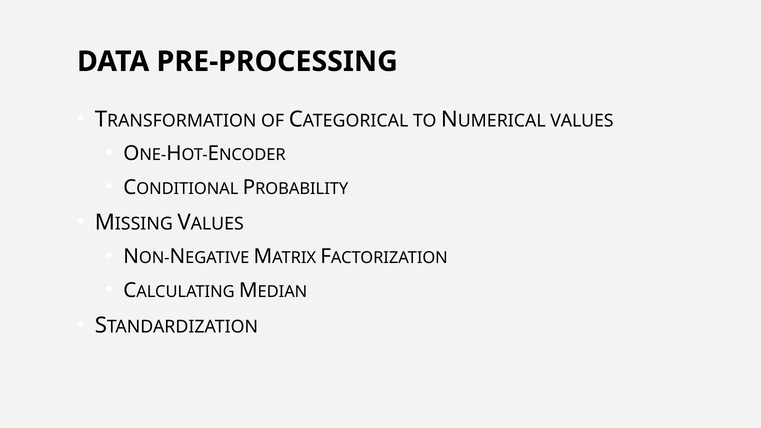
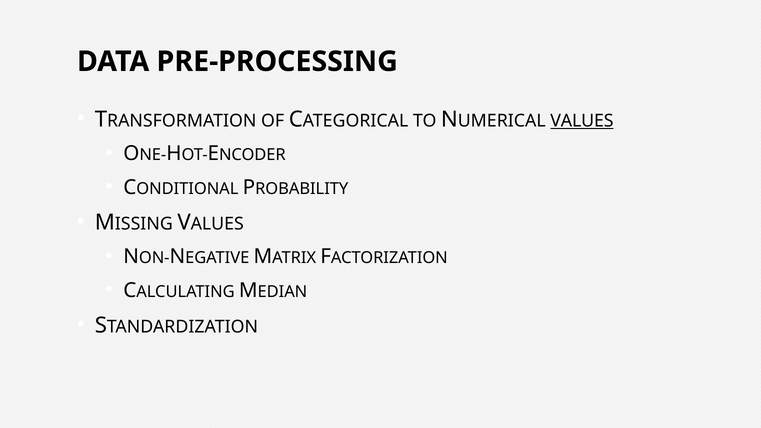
VALUES underline: none -> present (582, 121)
